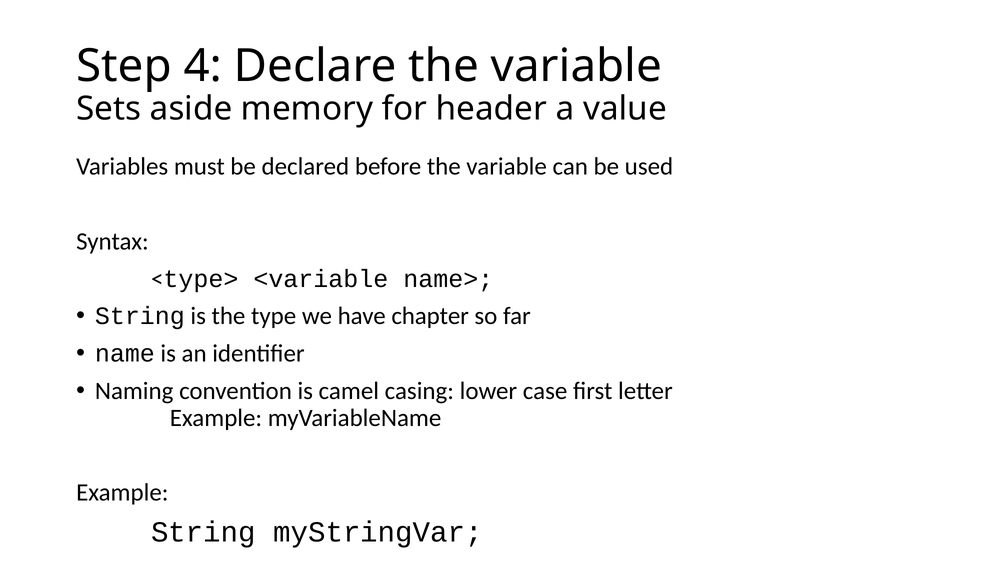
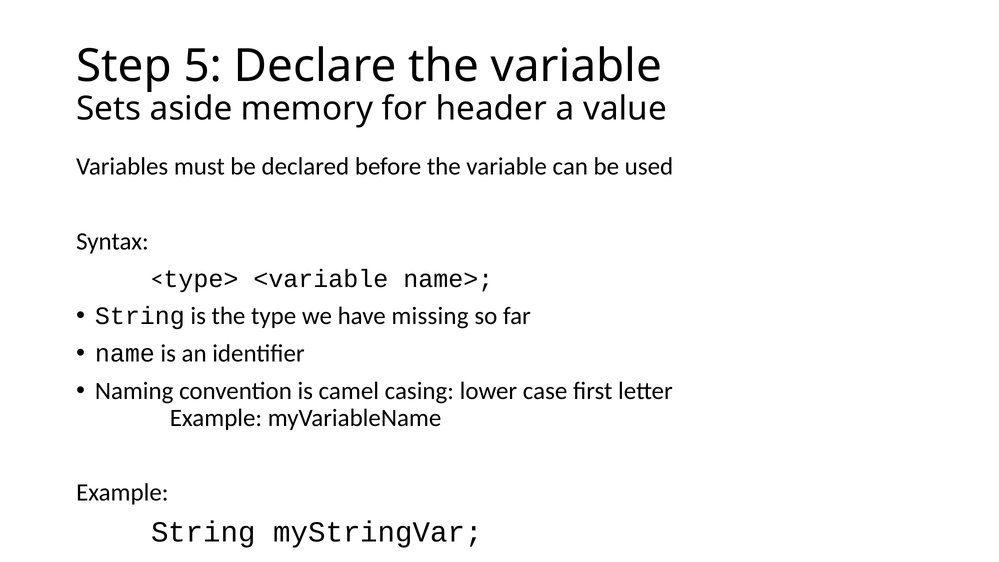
4: 4 -> 5 (203, 66)
chapter: chapter -> missing (430, 316)
